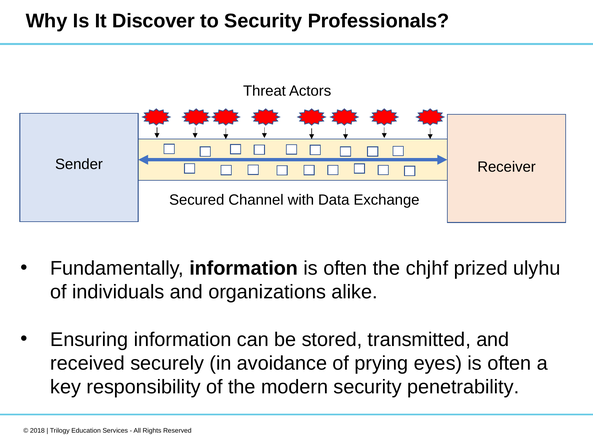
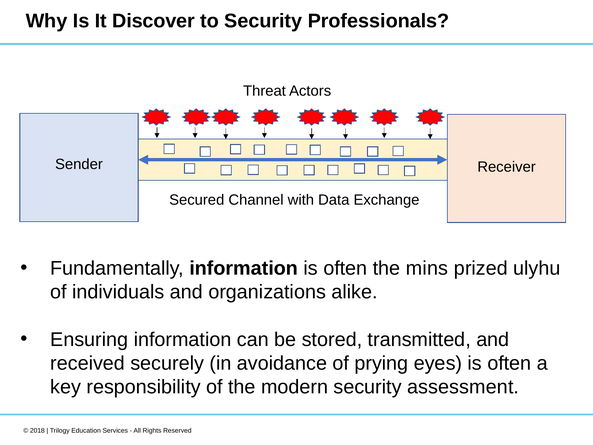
chjhf: chjhf -> mins (427, 268)
penetrability: penetrability -> assessment (463, 387)
